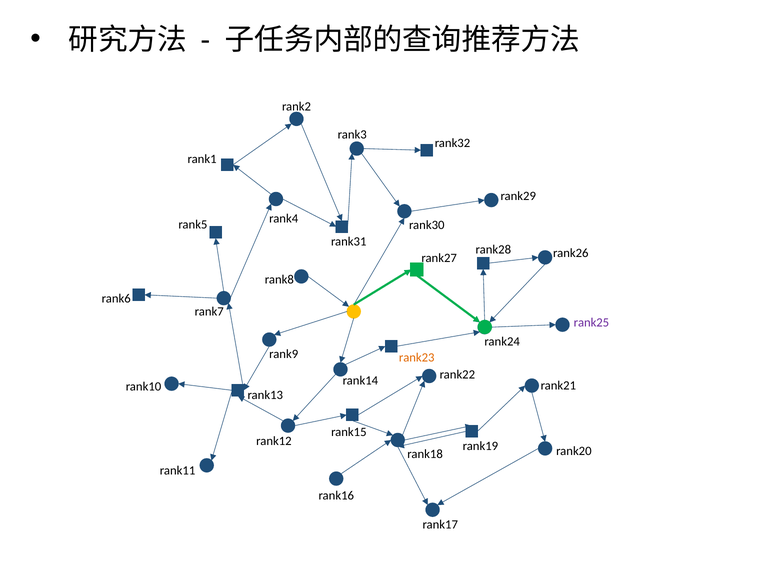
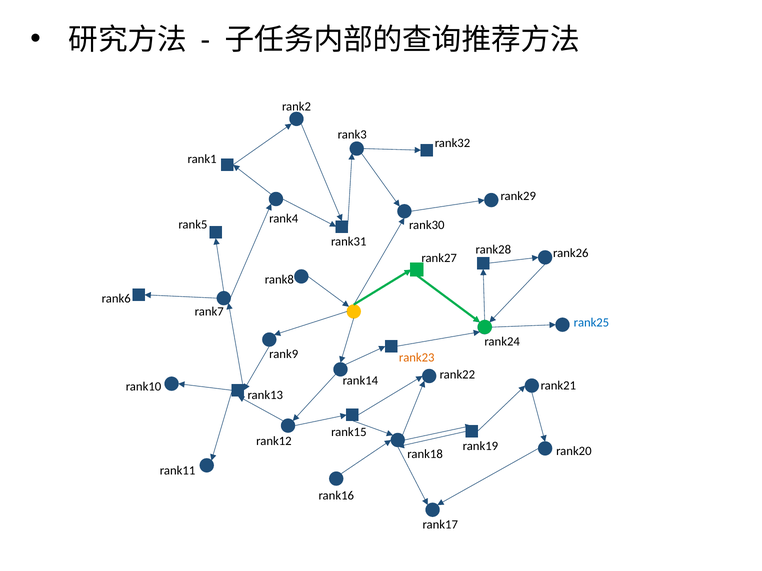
rank25 colour: purple -> blue (591, 323)
